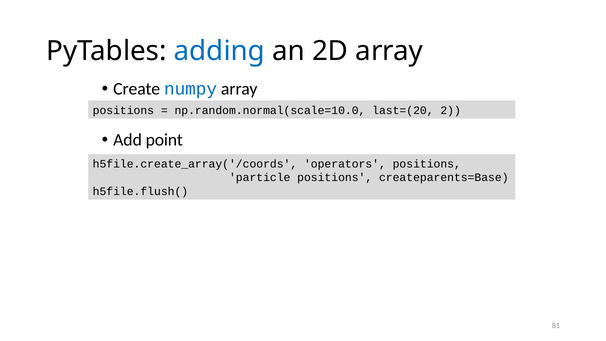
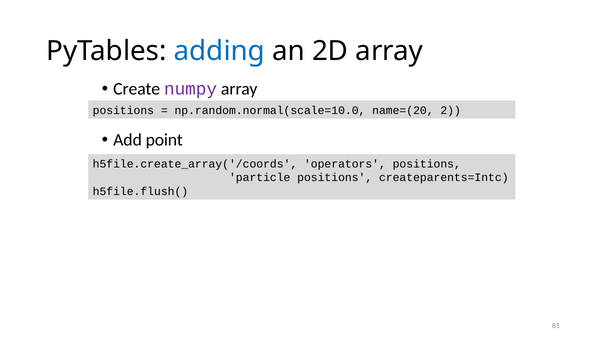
numpy colour: blue -> purple (191, 89)
last=(20: last=(20 -> name=(20 (403, 110)
createparents=Base: createparents=Base -> createparents=Intc (444, 178)
